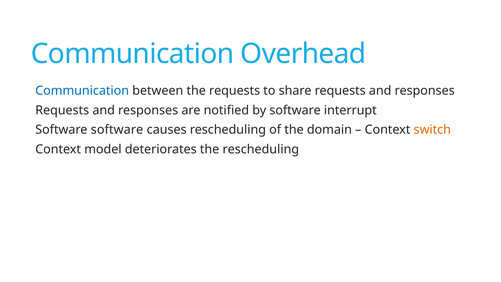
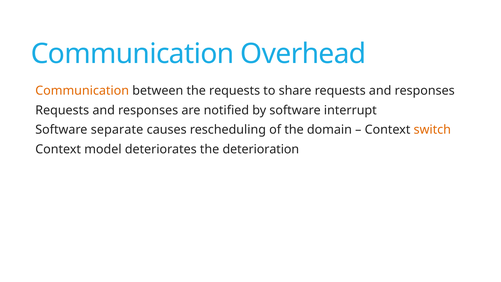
Communication colour: blue -> orange (82, 91)
Software software: software -> separate (117, 130)
the rescheduling: rescheduling -> deterioration (261, 149)
